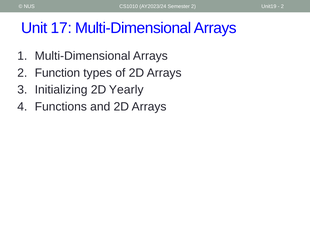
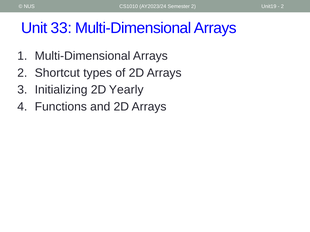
17: 17 -> 33 (61, 28)
Function: Function -> Shortcut (57, 73)
